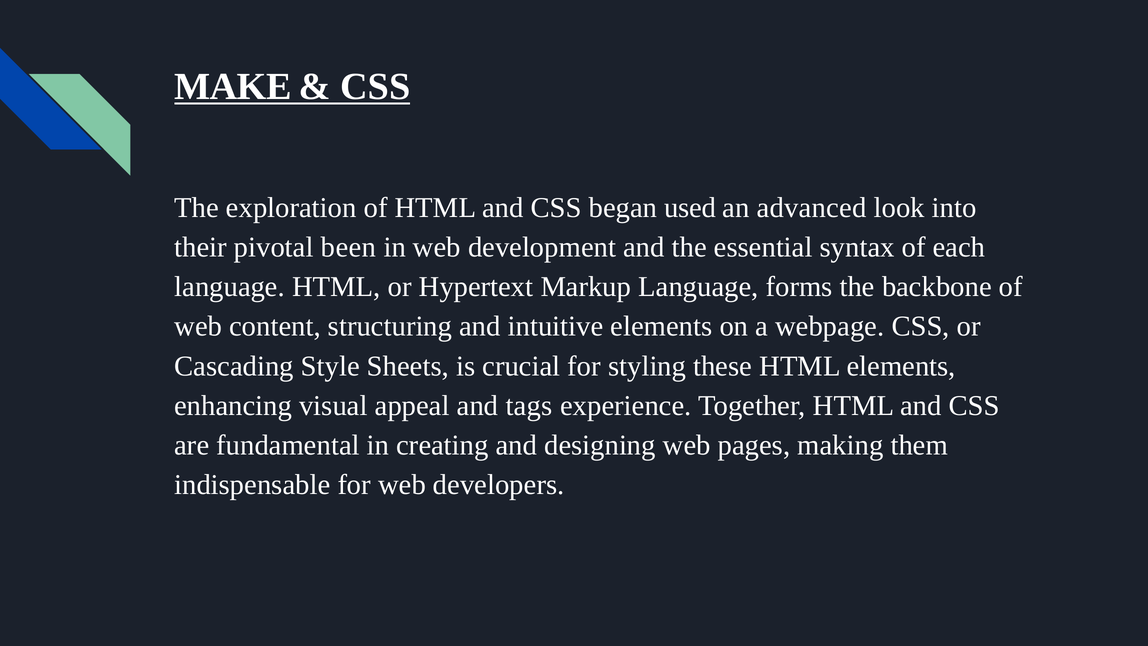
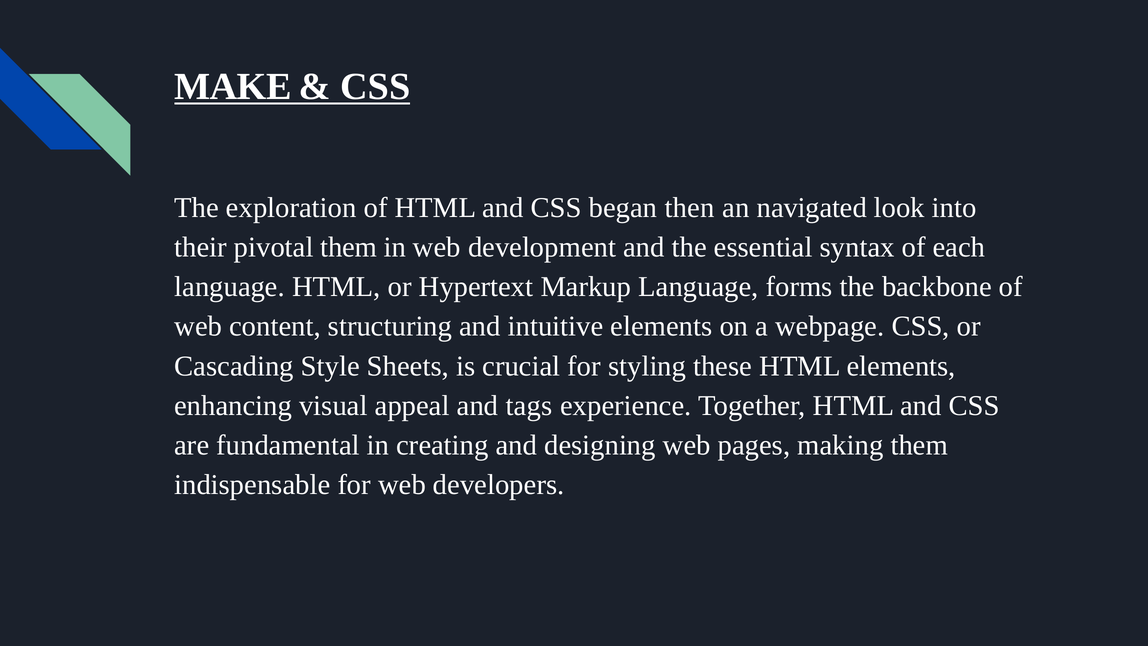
used: used -> then (690, 208)
advanced: advanced -> navigated (812, 208)
pivotal been: been -> them (349, 247)
